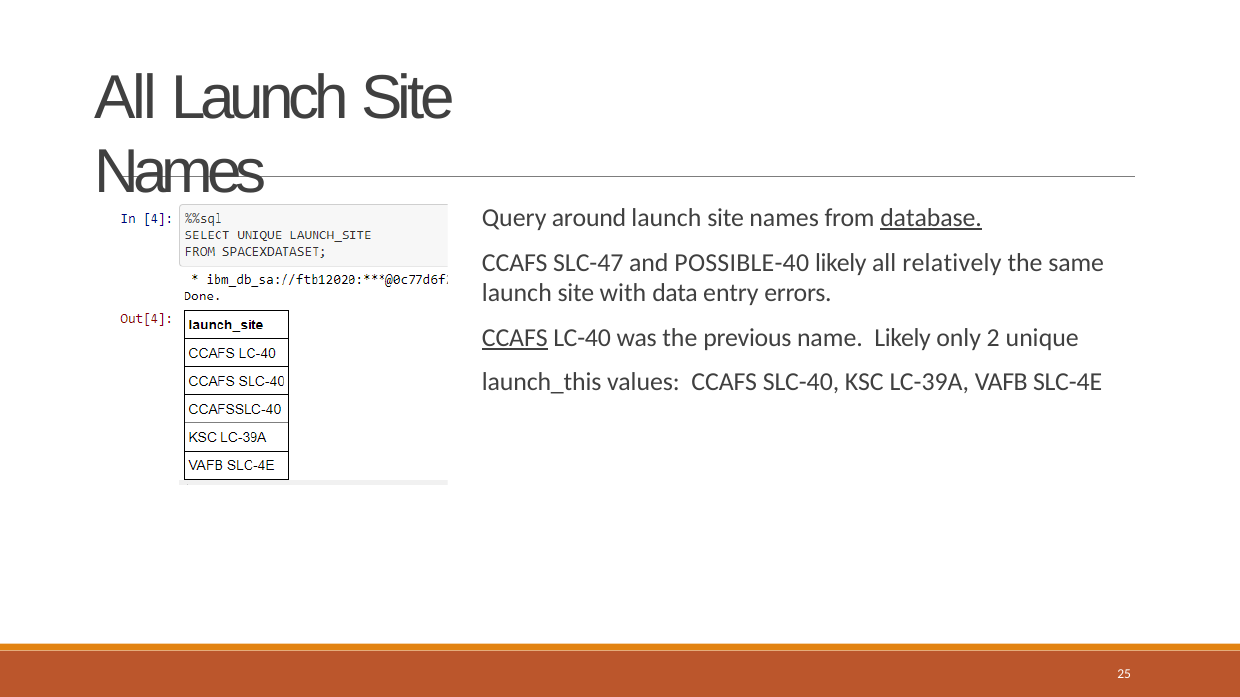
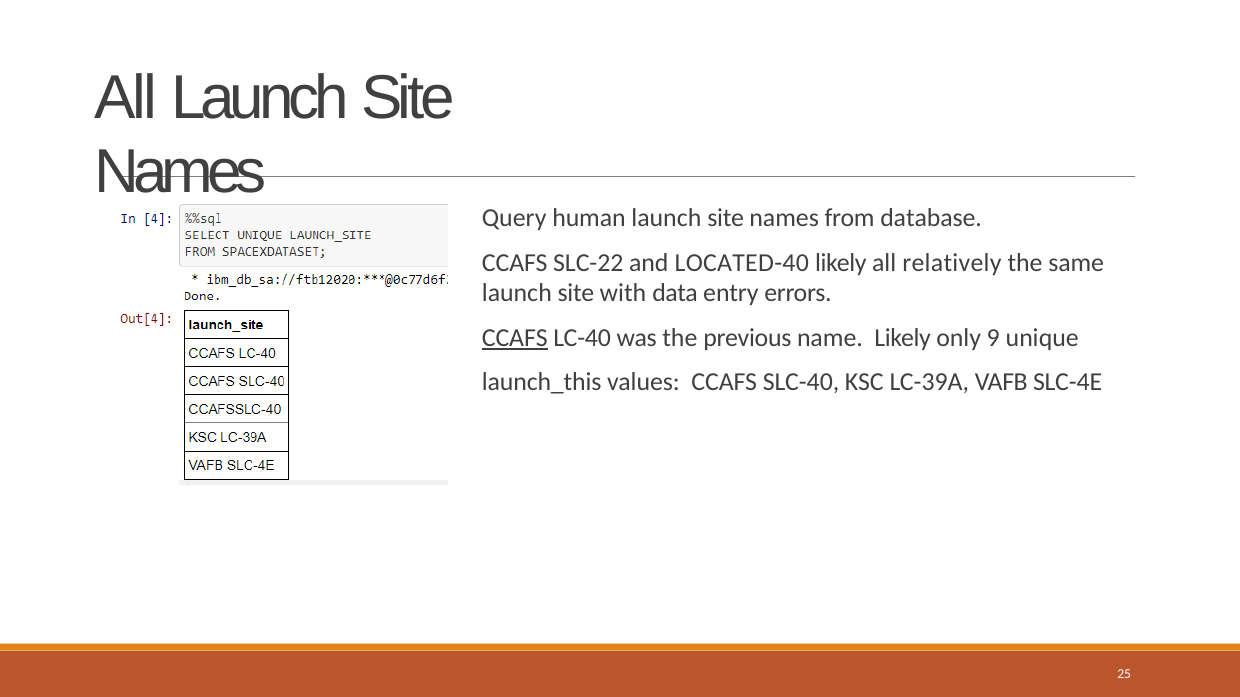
around: around -> human (589, 218)
database underline: present -> none (931, 218)
SLC-47: SLC-47 -> SLC-22 (588, 263)
POSSIBLE-40: POSSIBLE-40 -> LOCATED-40 (742, 263)
2: 2 -> 9 (993, 338)
